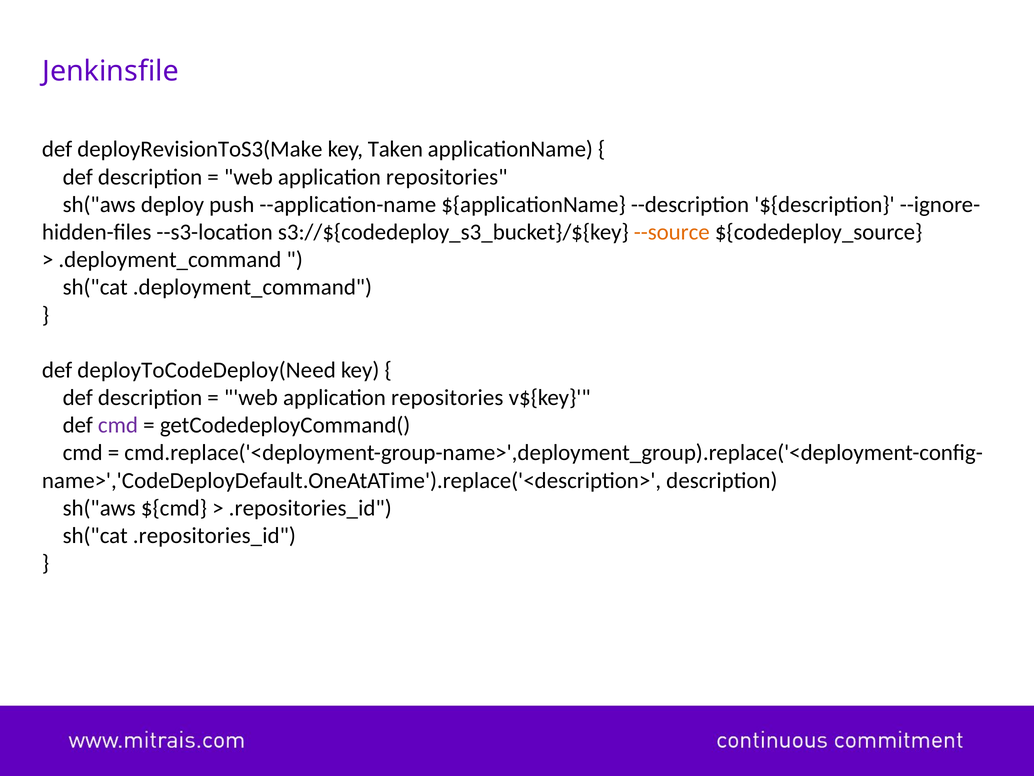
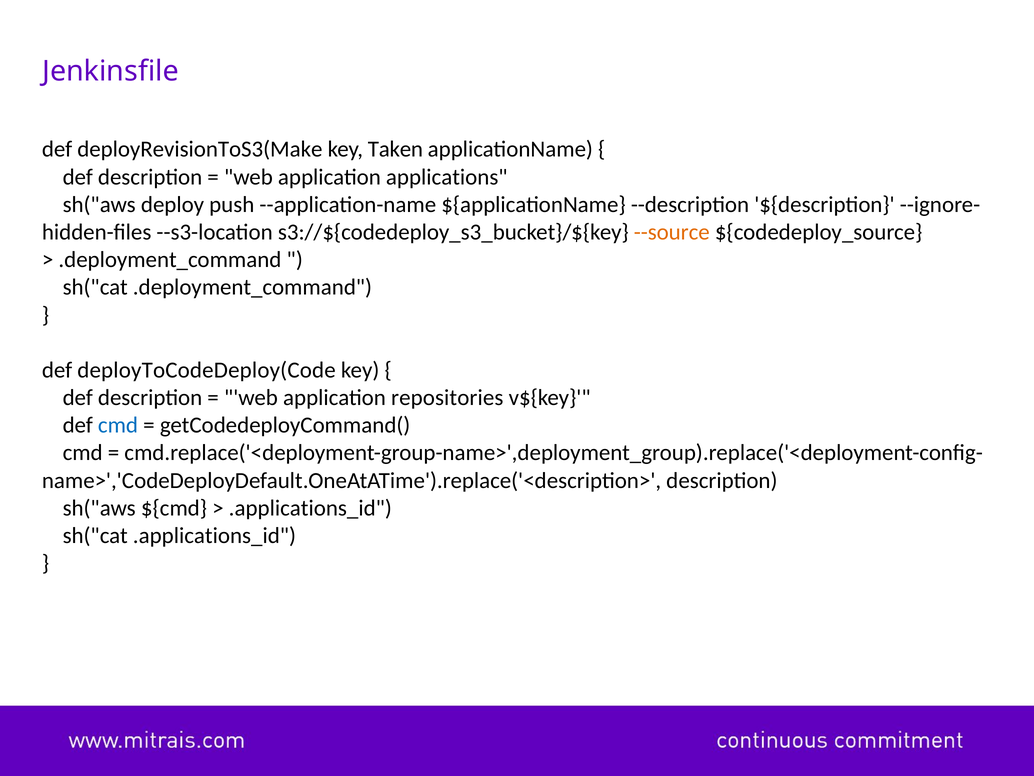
repositories: repositories -> applications (447, 177)
deployToCodeDeploy(Need: deployToCodeDeploy(Need -> deployToCodeDeploy(Code (207, 370)
cmd colour: purple -> blue (118, 425)
.repositories_id: .repositories_id -> .applications_id (310, 508)
sh("cat .repositories_id: .repositories_id -> .applications_id (214, 535)
